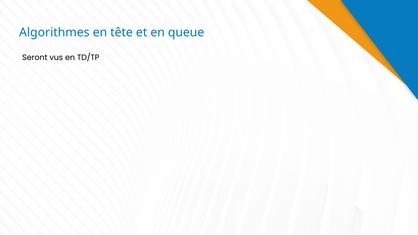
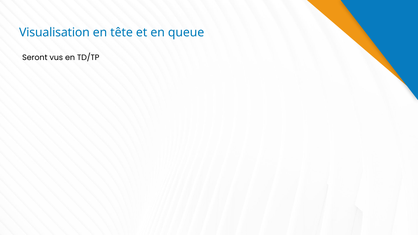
Algorithmes: Algorithmes -> Visualisation (54, 33)
